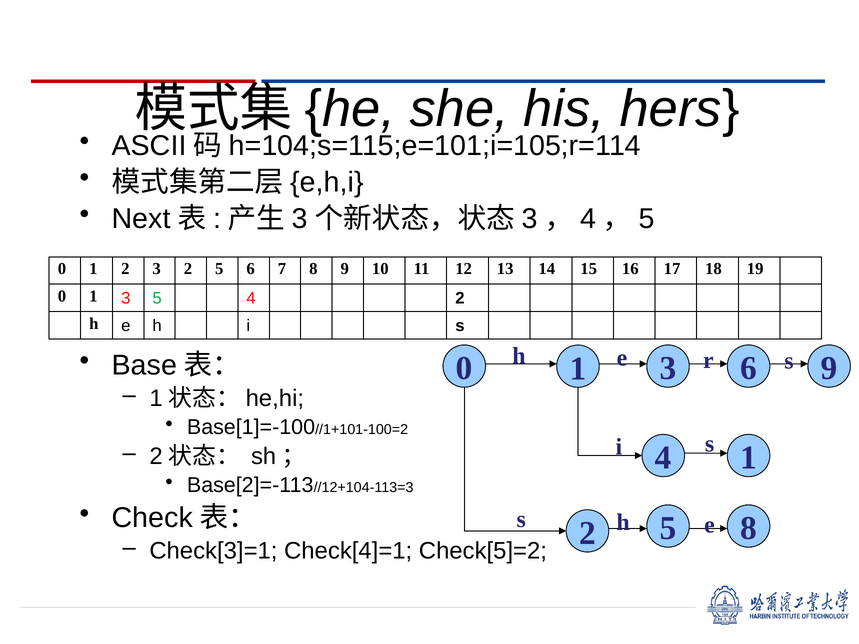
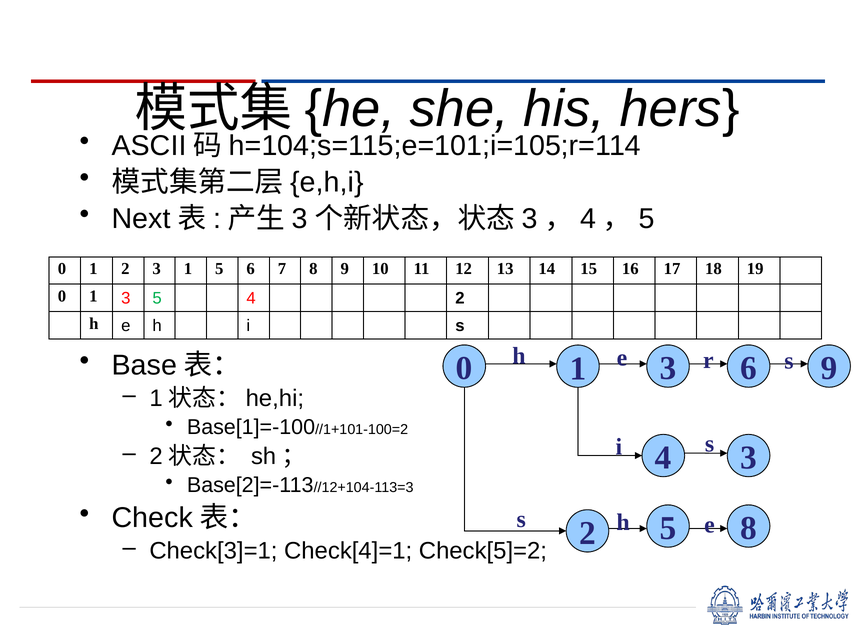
3 2: 2 -> 1 (188, 269)
4 1: 1 -> 3 (749, 458)
